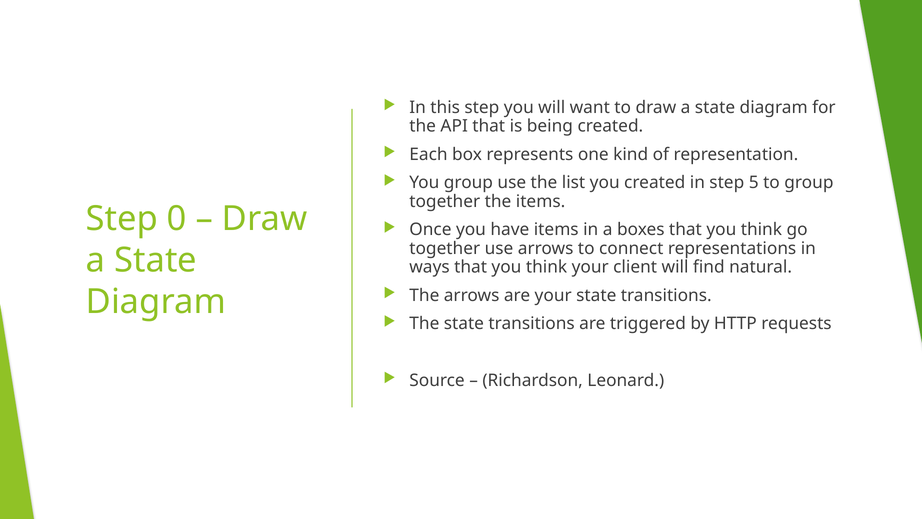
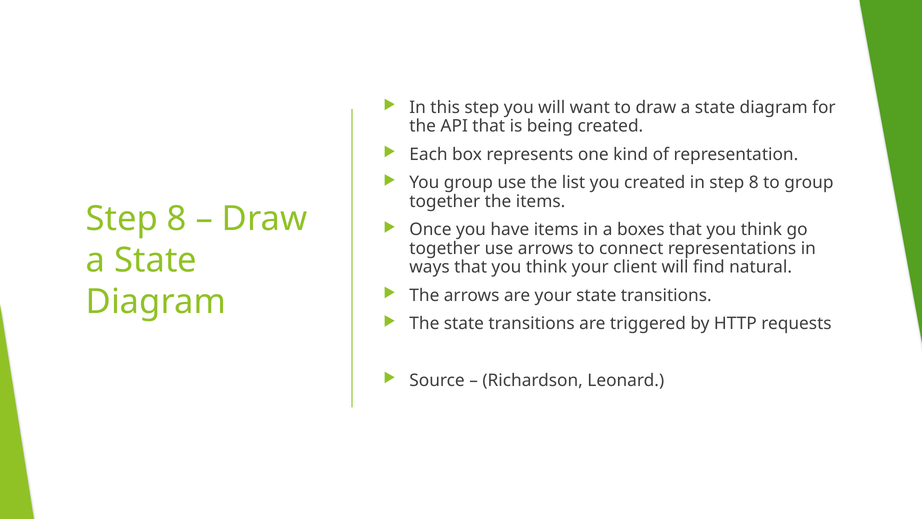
in step 5: 5 -> 8 (754, 183)
0: 0 -> 8 (177, 219)
